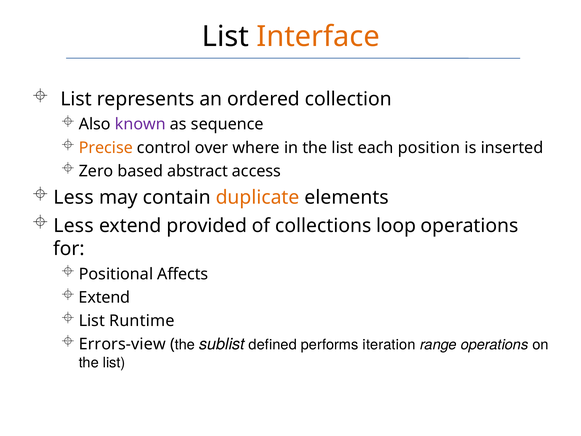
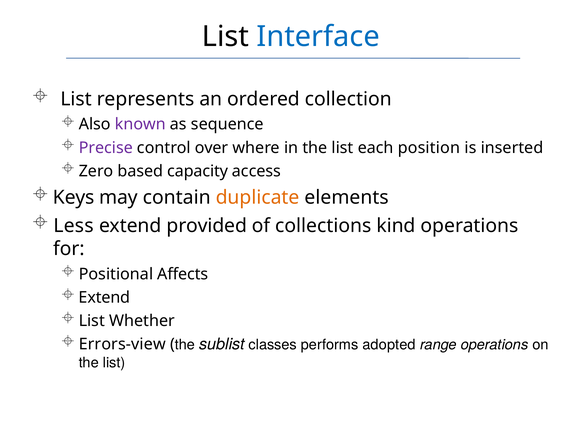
Interface colour: orange -> blue (318, 37)
Precise colour: orange -> purple (106, 148)
abstract: abstract -> capacity (198, 171)
Less: Less -> Keys (74, 197)
loop: loop -> kind (396, 226)
Runtime: Runtime -> Whether (142, 321)
defined: defined -> classes (273, 345)
iteration: iteration -> adopted (389, 345)
